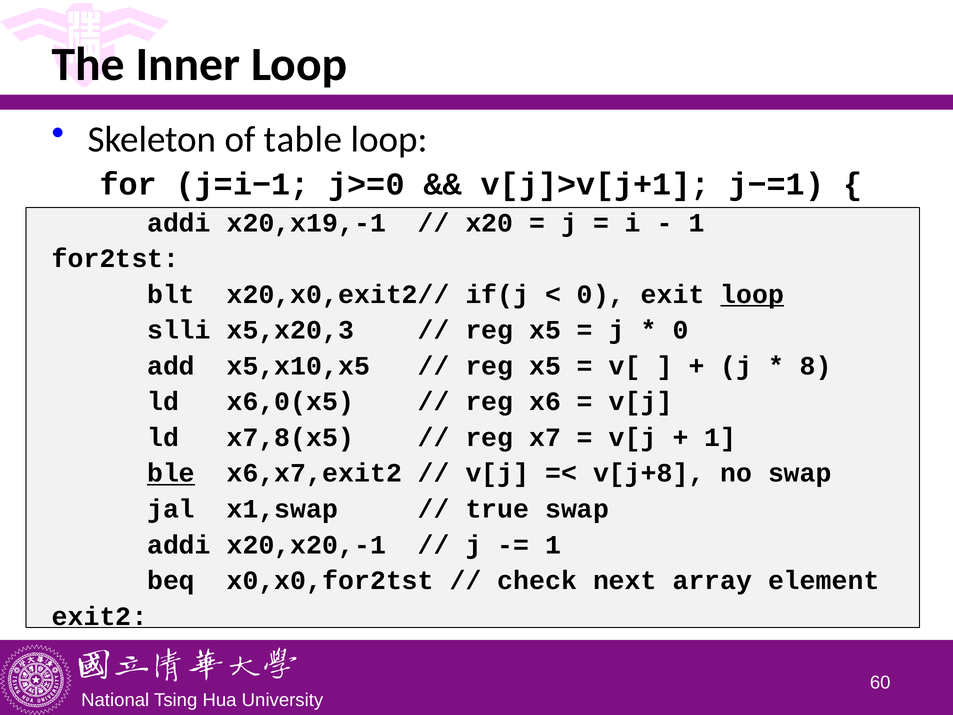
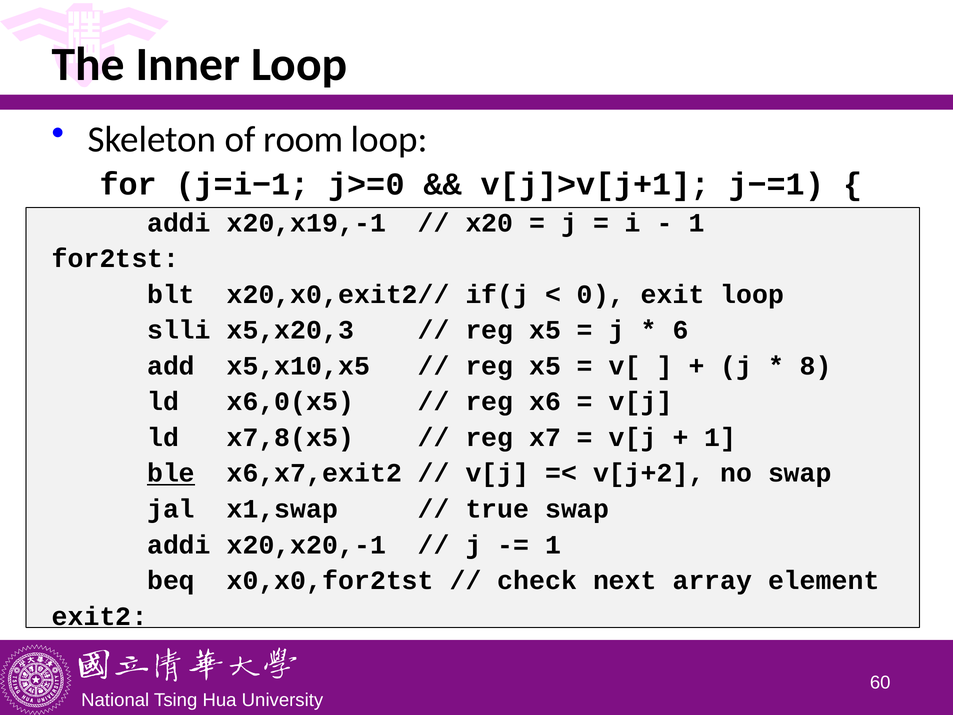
table: table -> room (303, 139)
loop underline: present -> none (752, 294)
0: 0 -> 6 (681, 330)
v[j+8: v[j+8 -> v[j+2 (649, 473)
